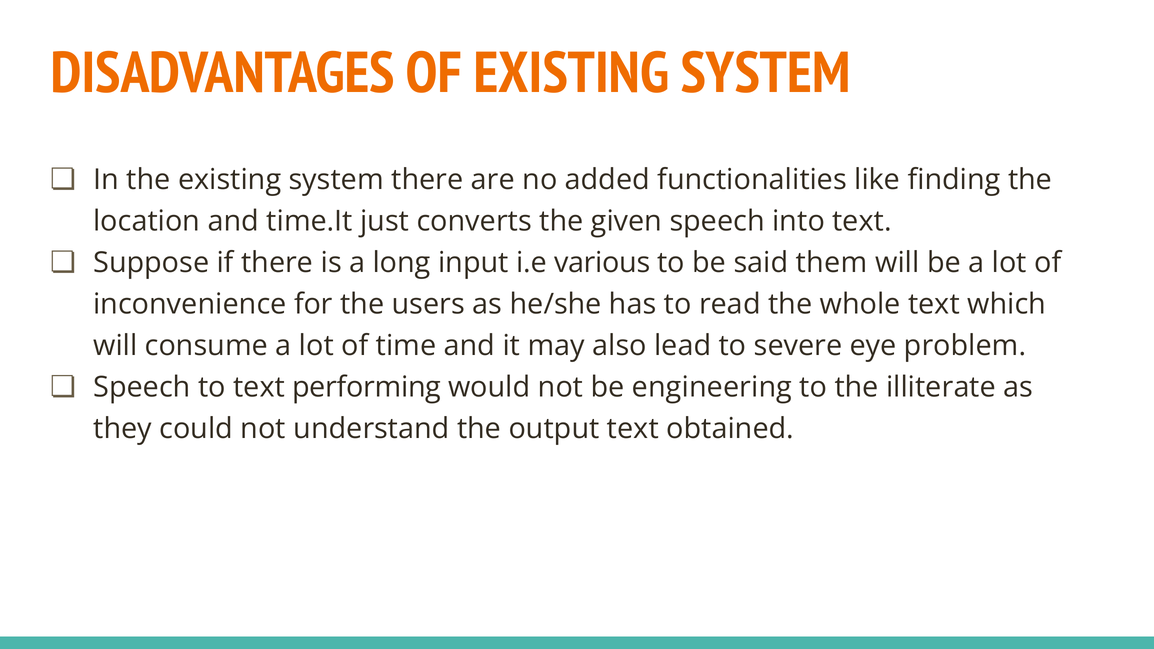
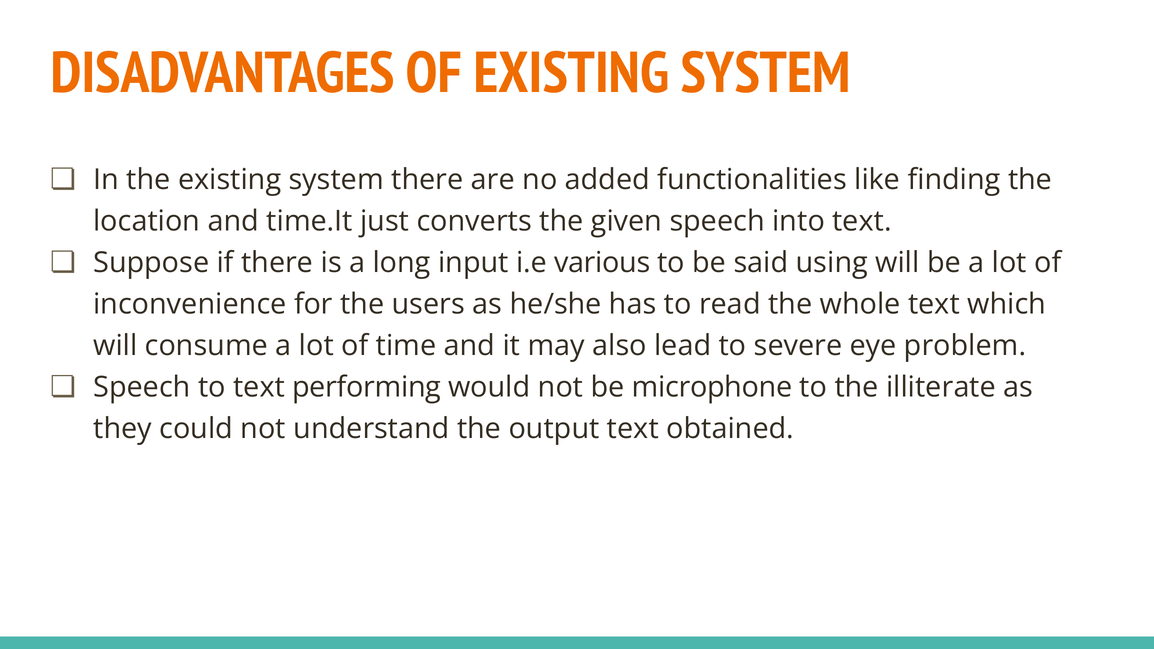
them: them -> using (832, 263)
engineering: engineering -> microphone (712, 387)
